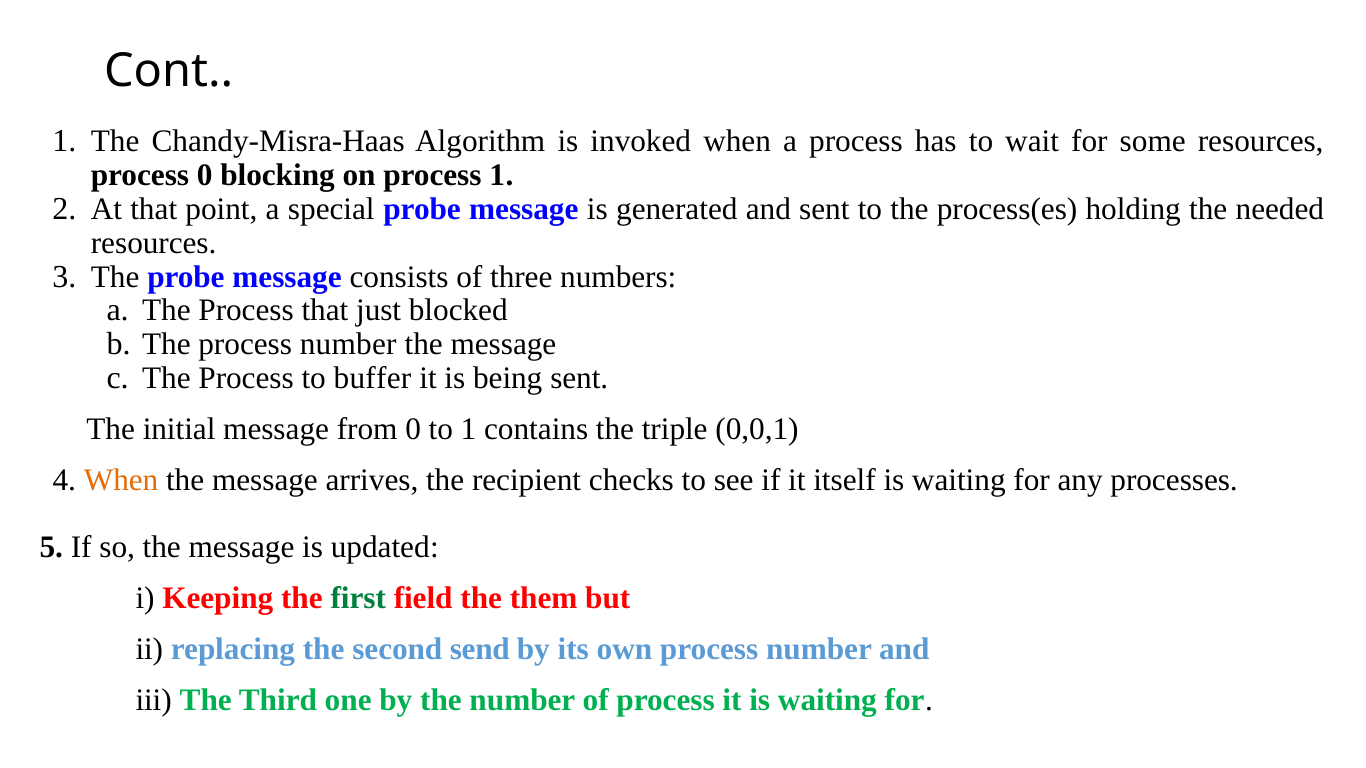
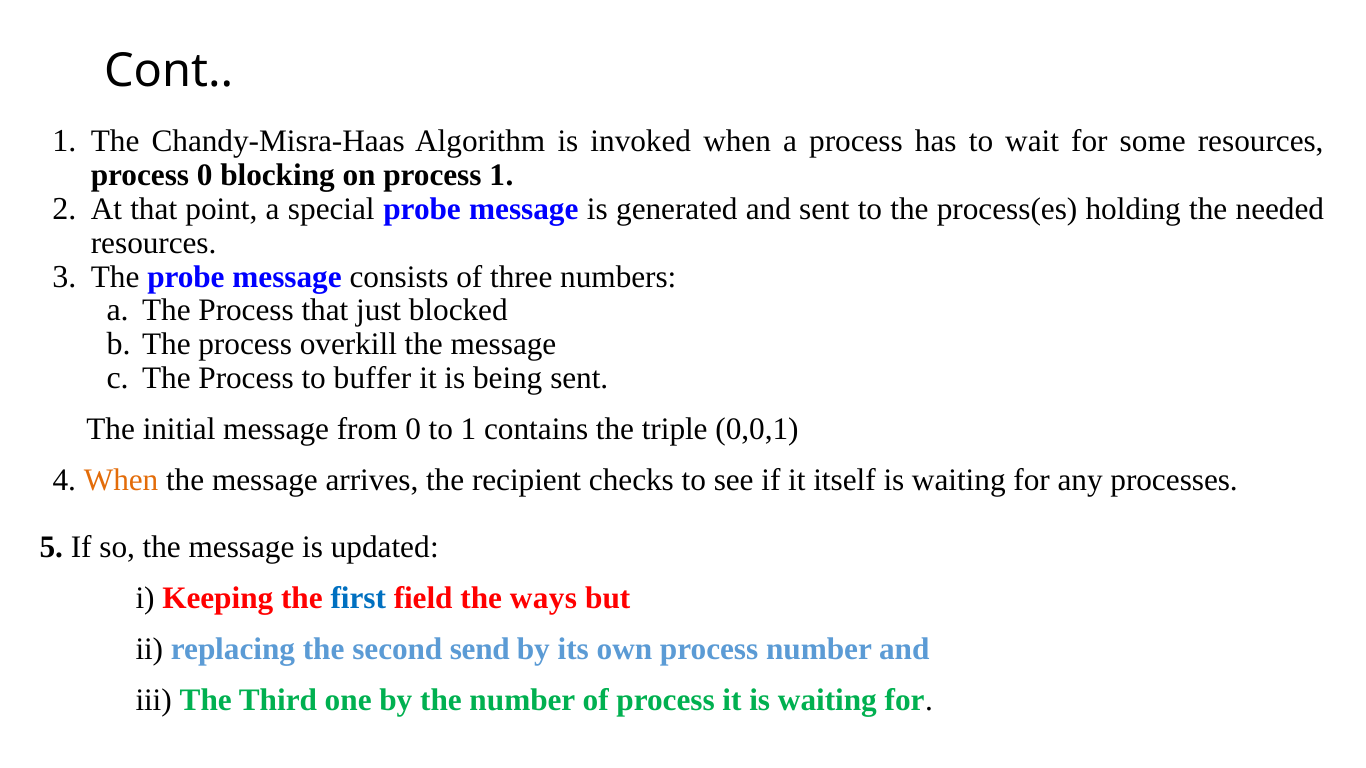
The process number: number -> overkill (348, 344)
first colour: green -> blue (358, 598)
them: them -> ways (543, 598)
